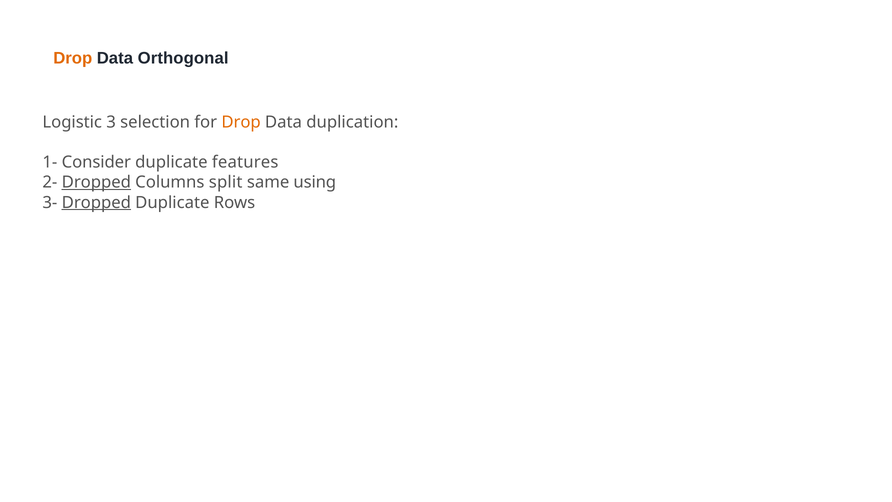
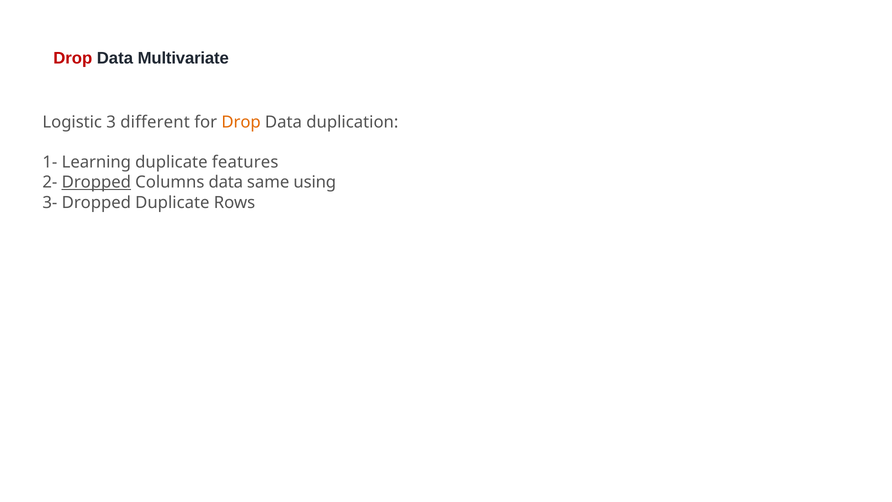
Drop colour: orange -> red (73, 58)
Orthogonal: Orthogonal -> Multivariate (183, 58)
selection: selection -> different (155, 122)
Consider: Consider -> Learning (96, 162)
Columns split: split -> data (226, 182)
Dropped underline: present -> none (96, 202)
